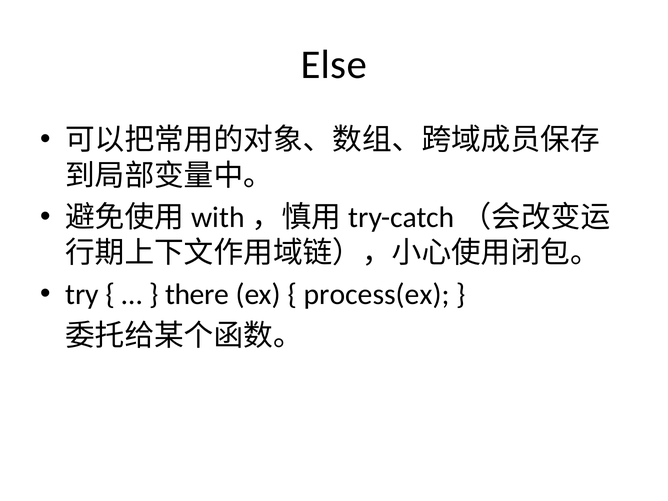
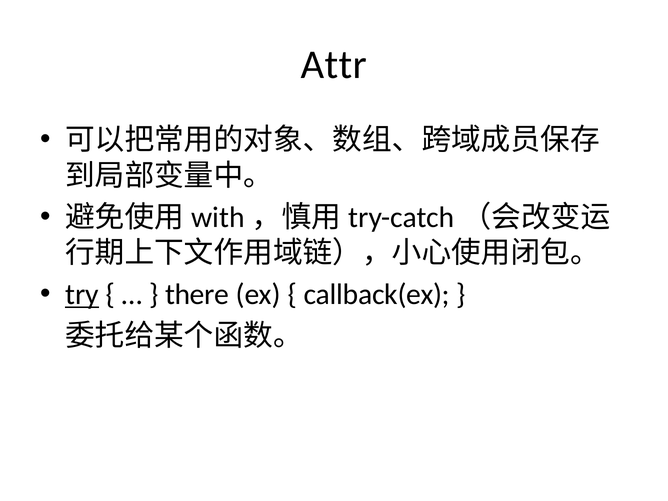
Else: Else -> Attr (334, 65)
try underline: none -> present (82, 295)
process(ex: process(ex -> callback(ex (377, 295)
